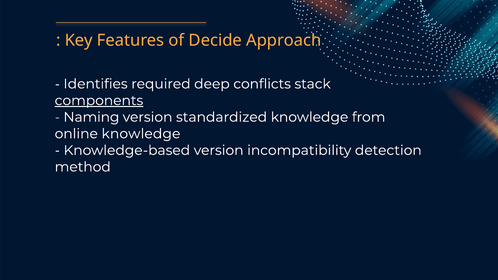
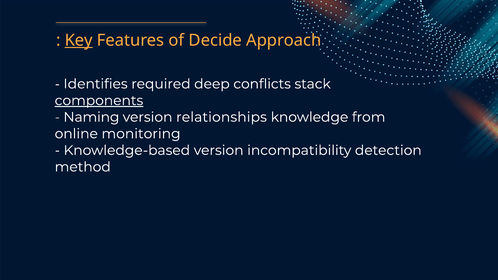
Key underline: none -> present (79, 40)
standardized: standardized -> relationships (222, 117)
online knowledge: knowledge -> monitoring (141, 134)
